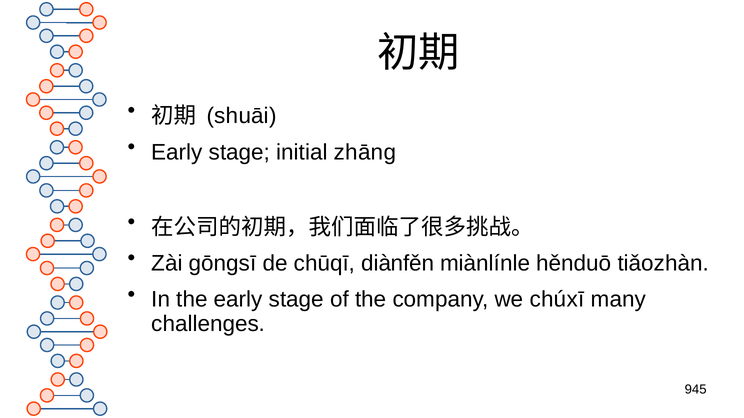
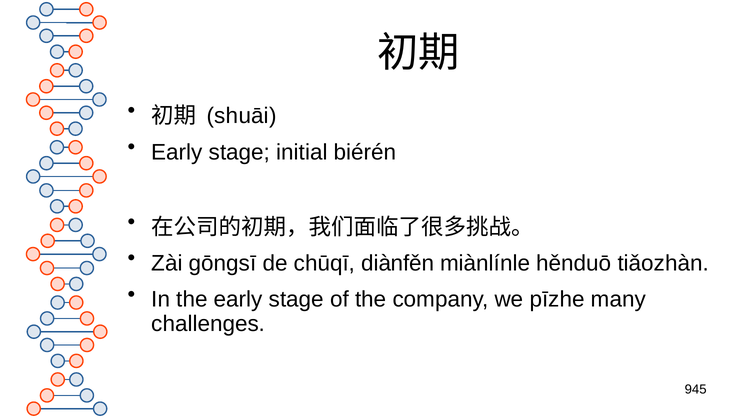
zhāng: zhāng -> biérén (365, 152)
chúxī: chúxī -> pīzhe (557, 300)
